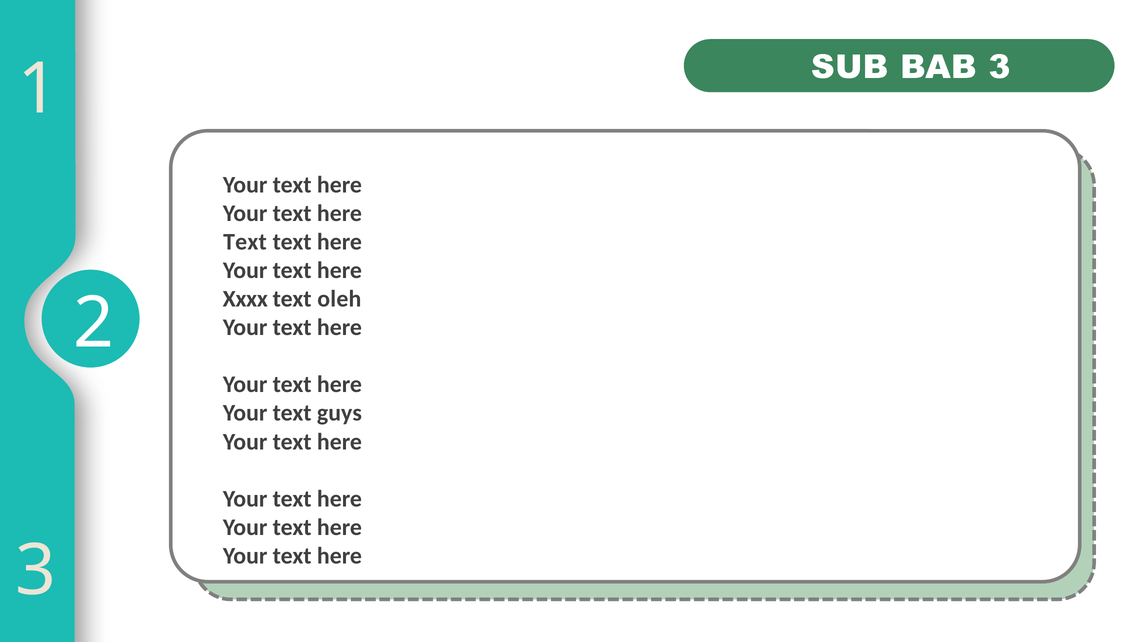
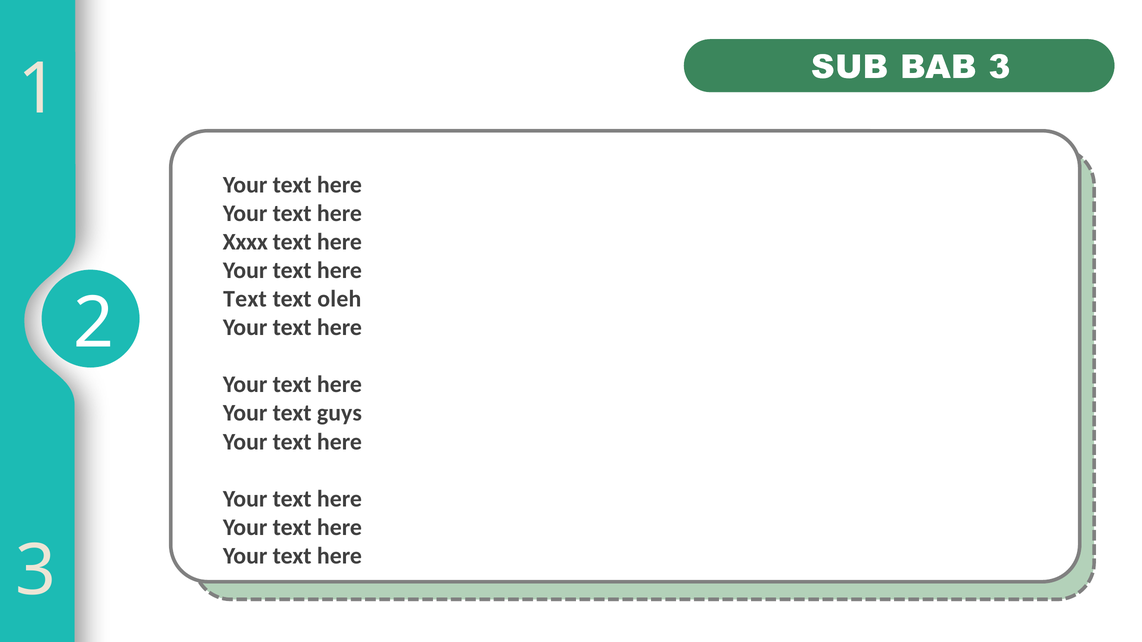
Text: Text -> Xxxx (245, 242)
Xxxx: Xxxx -> Text (245, 299)
